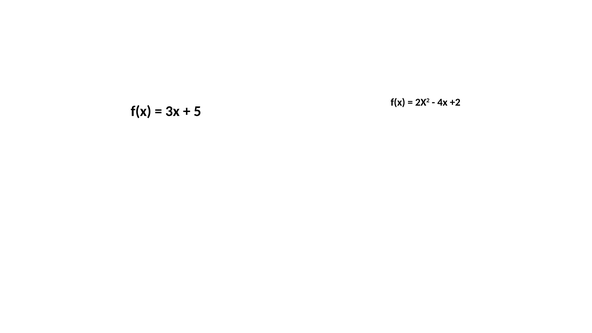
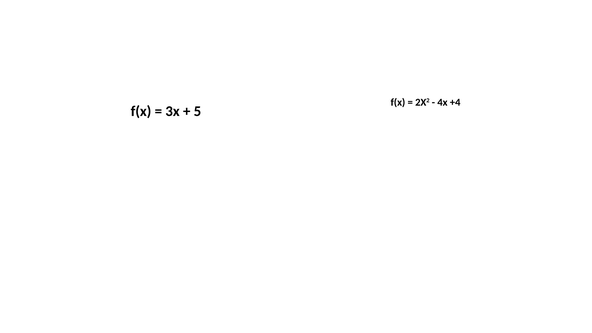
+2: +2 -> +4 (455, 102)
